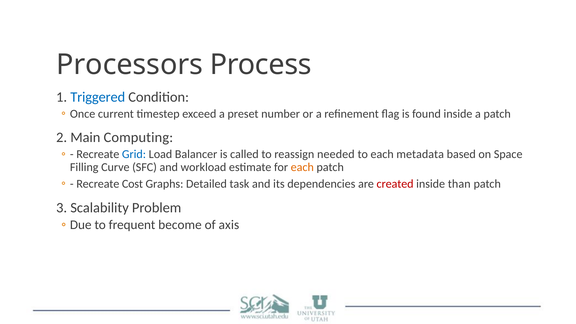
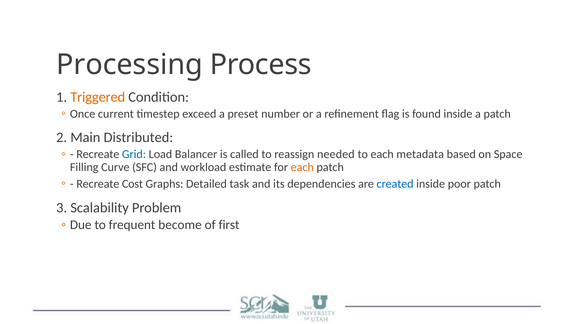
Processors: Processors -> Processing (130, 65)
Triggered colour: blue -> orange (98, 97)
Computing: Computing -> Distributed (138, 138)
created colour: red -> blue (395, 184)
than: than -> poor (459, 184)
axis: axis -> first (229, 225)
